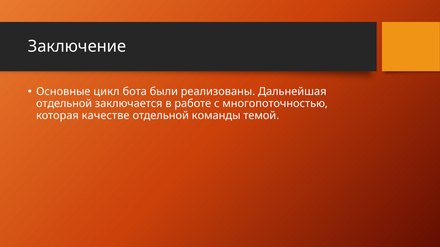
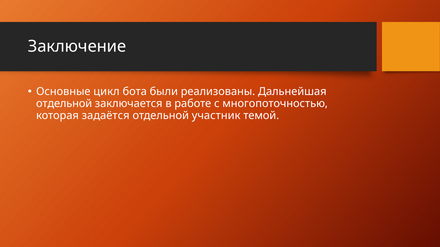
качестве: качестве -> задаётся (106, 116)
команды: команды -> участник (216, 116)
